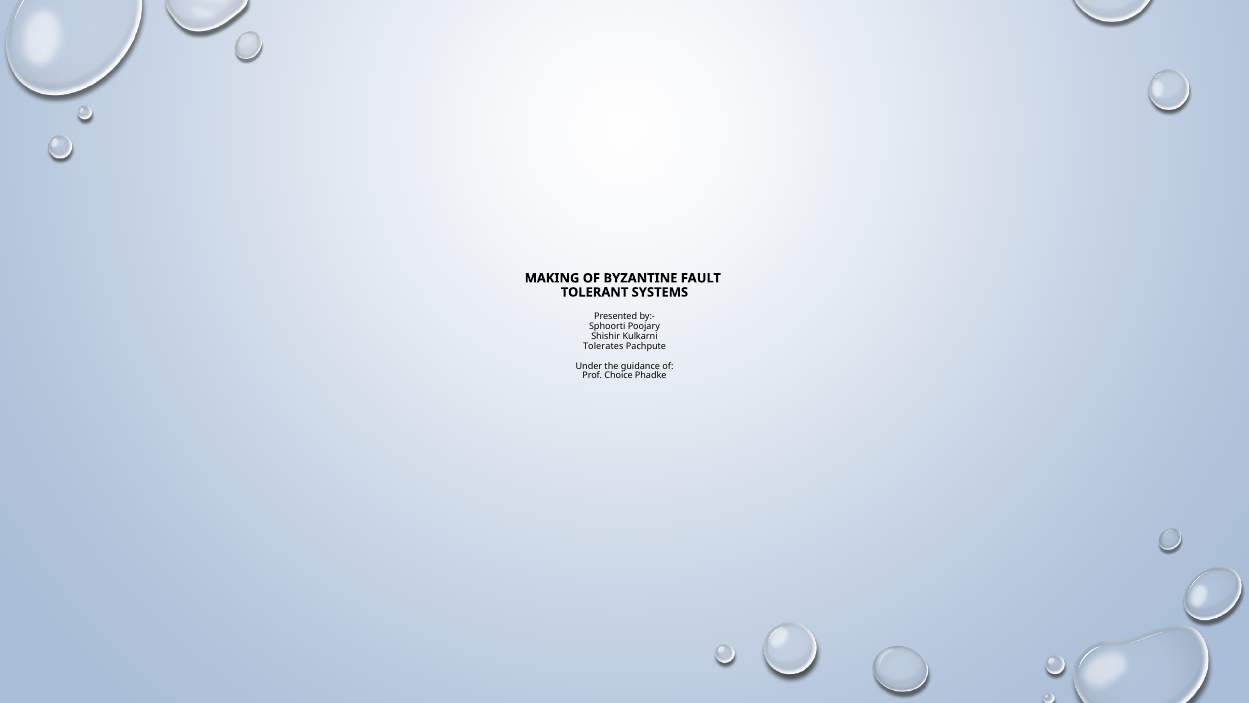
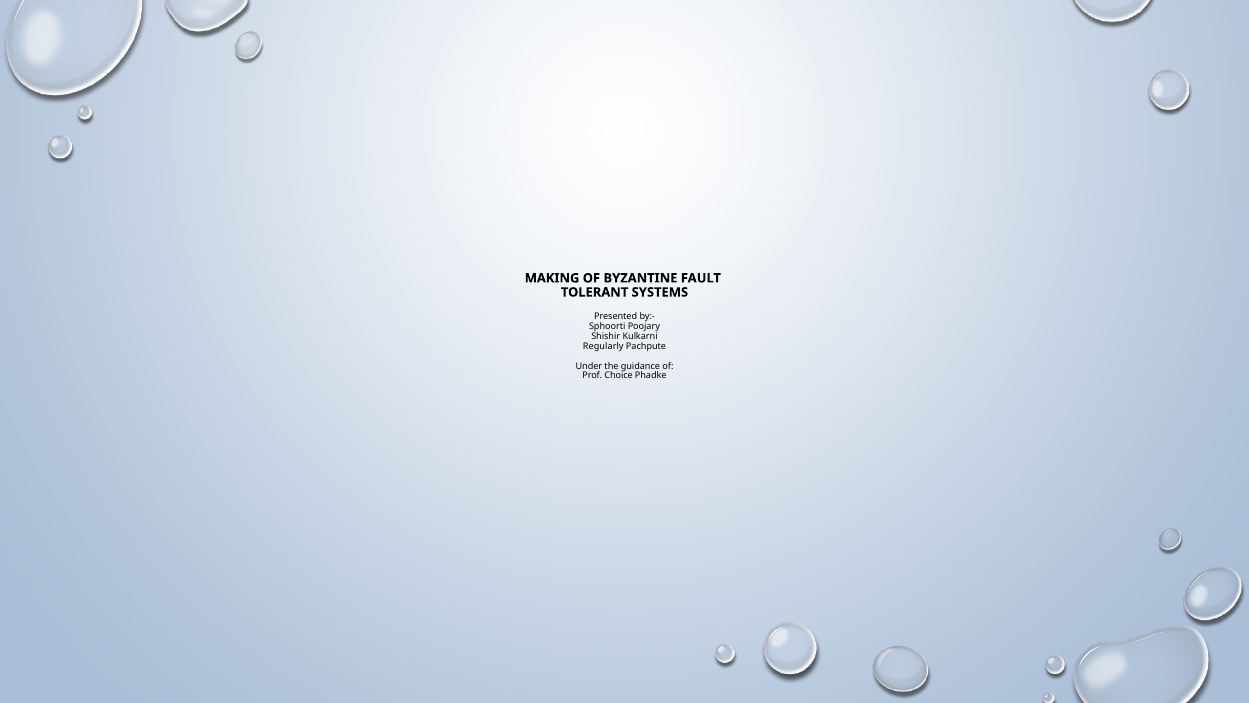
Tolerates: Tolerates -> Regularly (603, 346)
